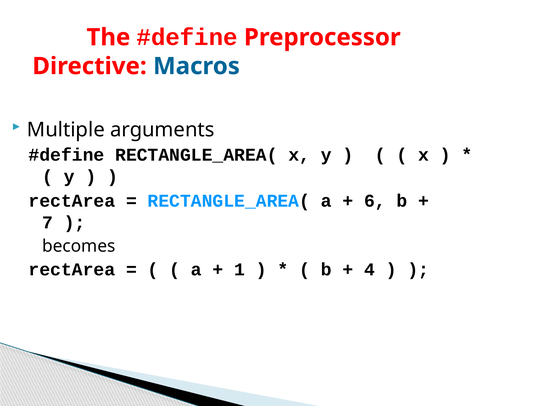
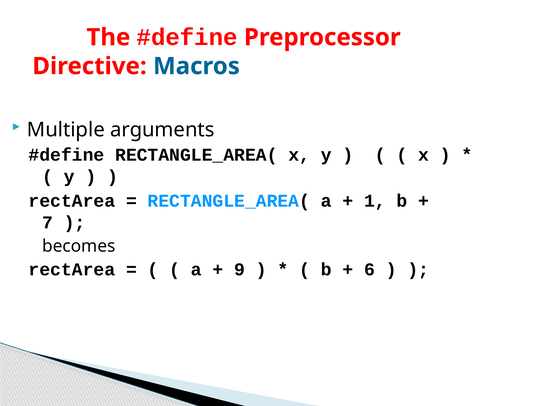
6: 6 -> 1 (375, 201)
1: 1 -> 9 (240, 269)
4: 4 -> 6 (370, 269)
